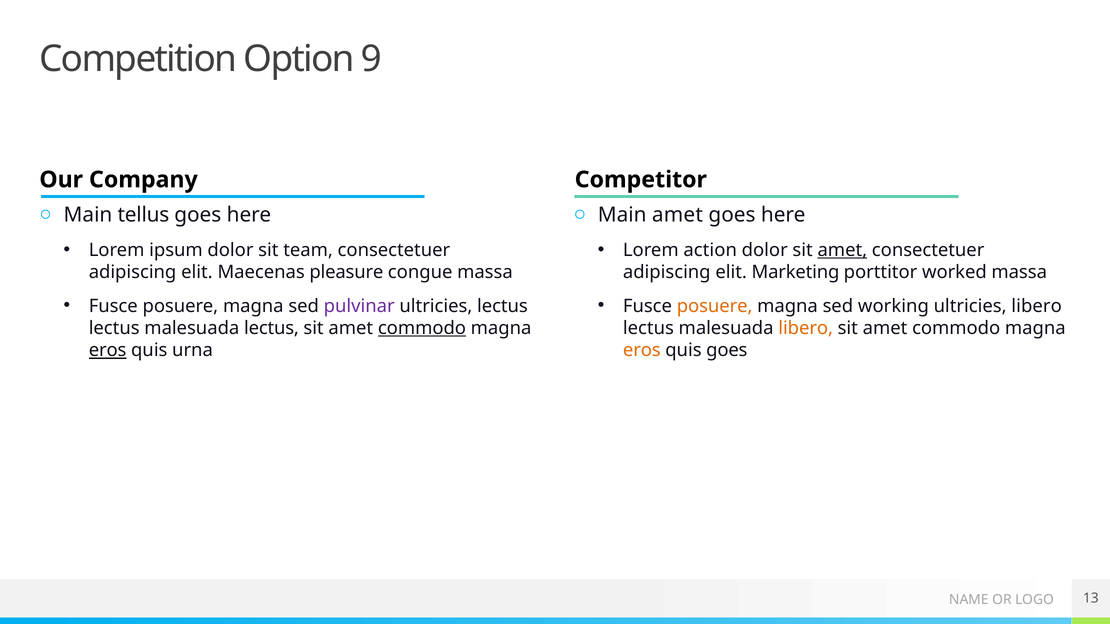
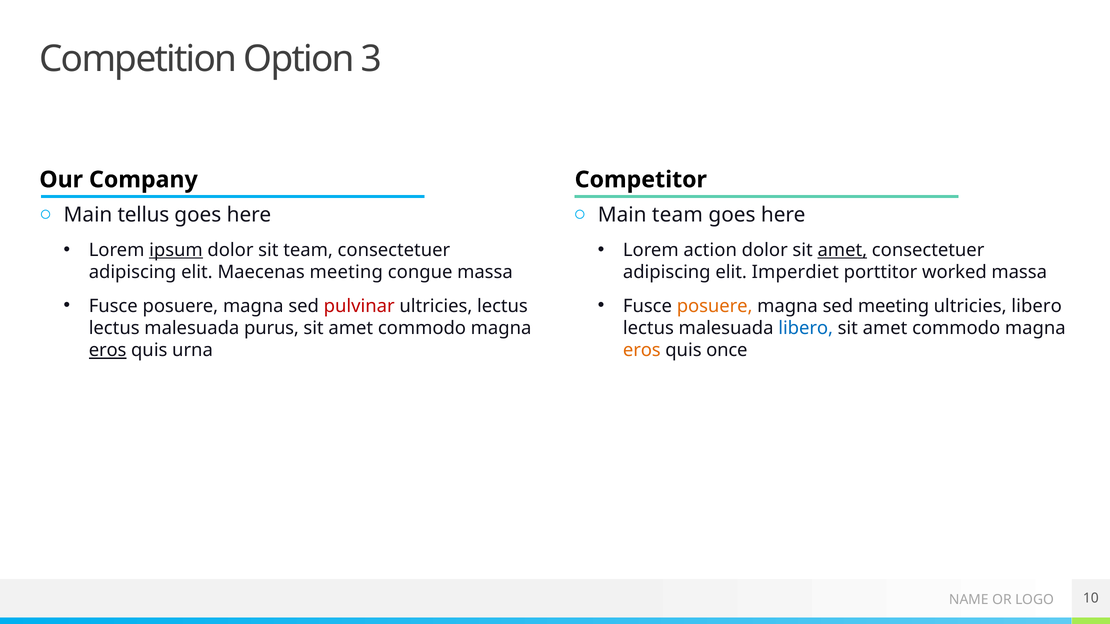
9: 9 -> 3 (371, 59)
Main amet: amet -> team (677, 215)
ipsum underline: none -> present (176, 250)
Maecenas pleasure: pleasure -> meeting (346, 272)
Marketing: Marketing -> Imperdiet (795, 272)
pulvinar colour: purple -> red (359, 306)
sed working: working -> meeting (894, 306)
malesuada lectus: lectus -> purus (271, 328)
commodo underline: present -> none (422, 328)
libero colour: orange -> blue (806, 328)
quis goes: goes -> once (727, 350)
13: 13 -> 10 (1091, 599)
